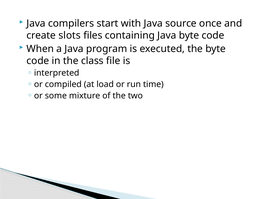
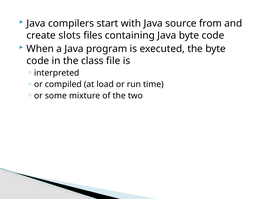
once: once -> from (211, 24)
